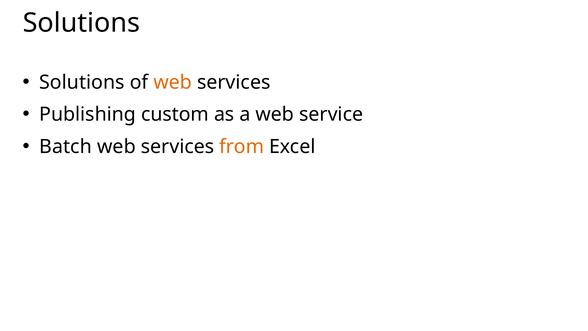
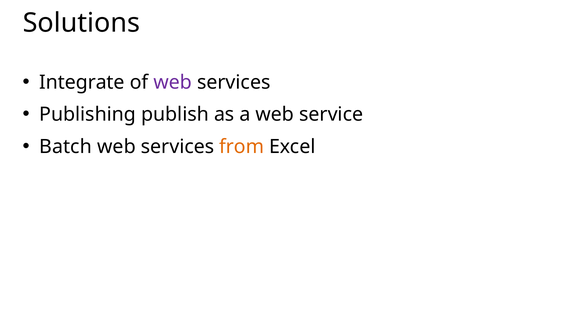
Solutions: Solutions -> Integrate (82, 82)
web colour: orange -> purple (173, 82)
custom: custom -> publish (175, 114)
